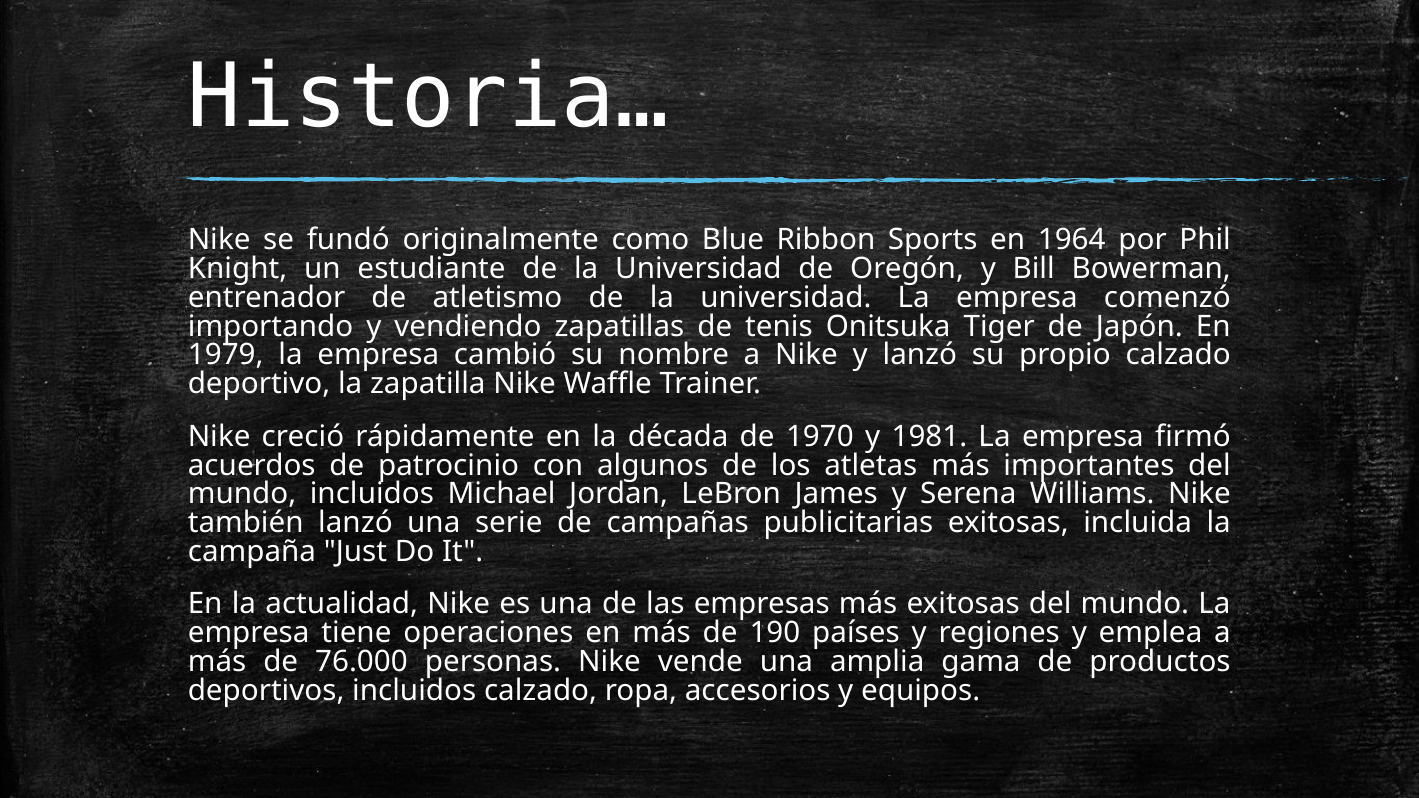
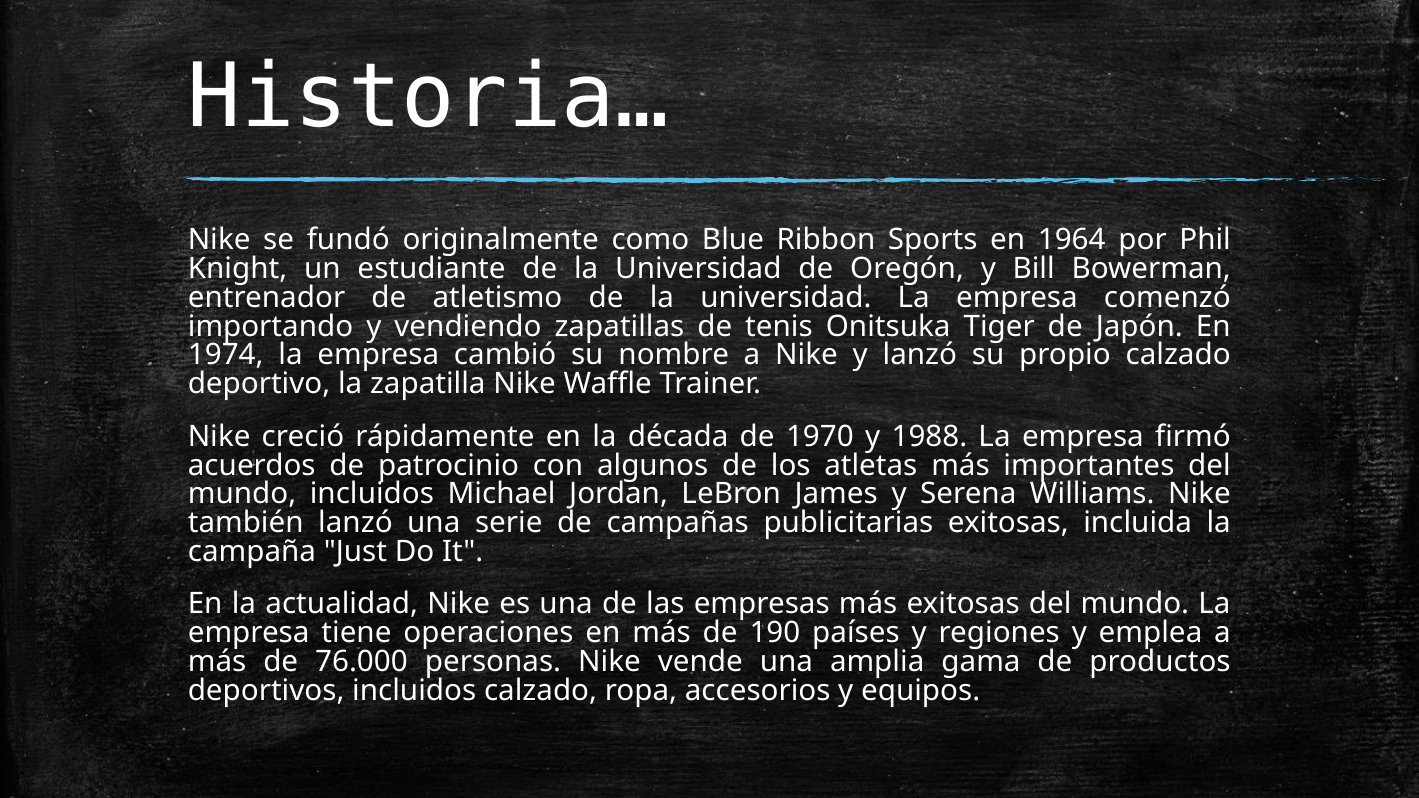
1979: 1979 -> 1974 (226, 355)
1981: 1981 -> 1988 (929, 437)
